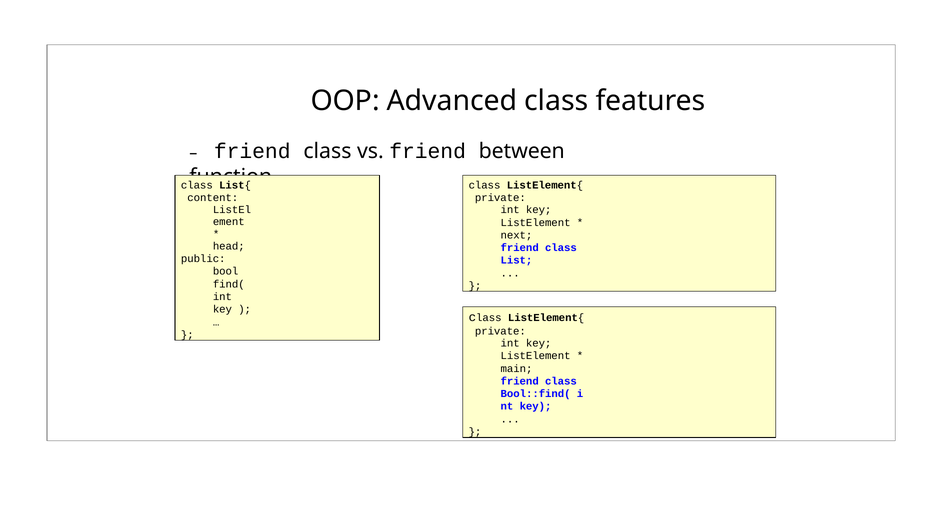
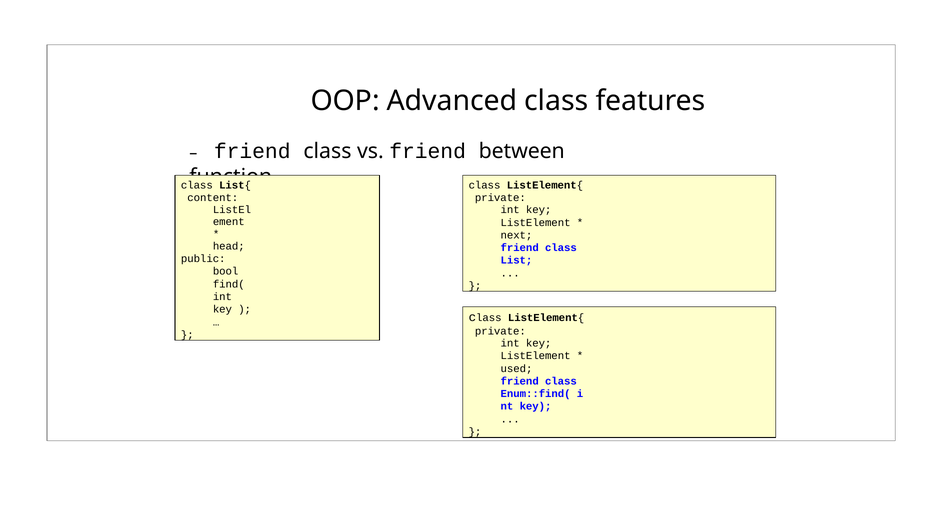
main: main -> used (517, 369)
Bool::find(: Bool::find( -> Enum::find( (536, 394)
